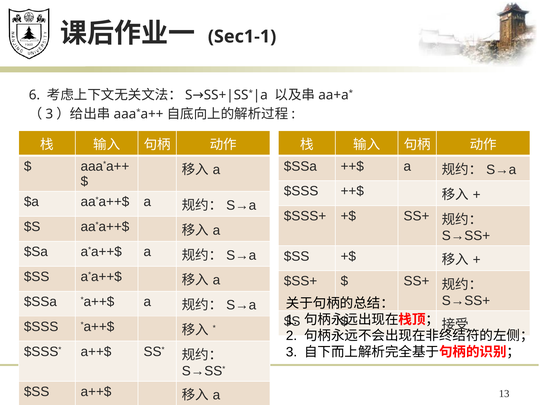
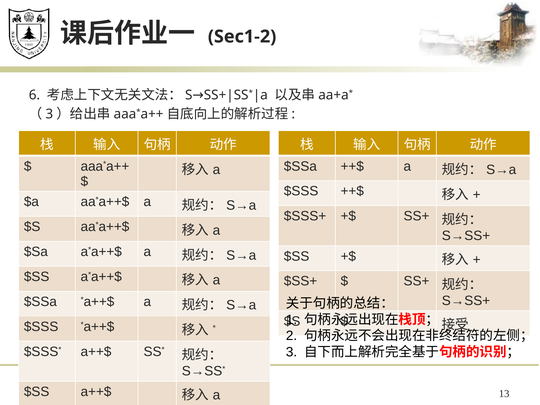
Sec1-1: Sec1-1 -> Sec1-2 (242, 37)
